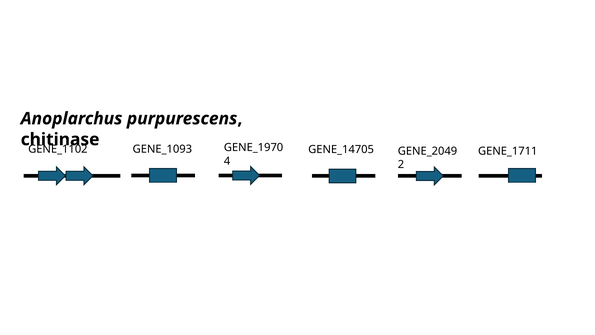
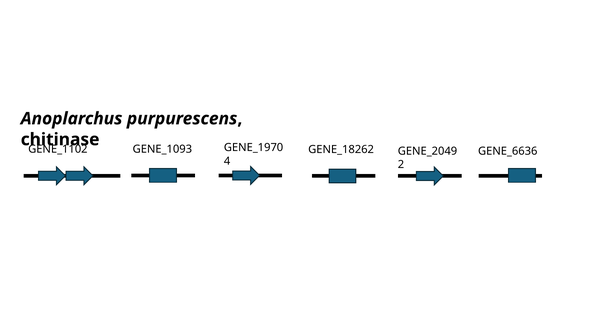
GENE_14705: GENE_14705 -> GENE_18262 (341, 149)
GENE_1711: GENE_1711 -> GENE_6636 (508, 151)
